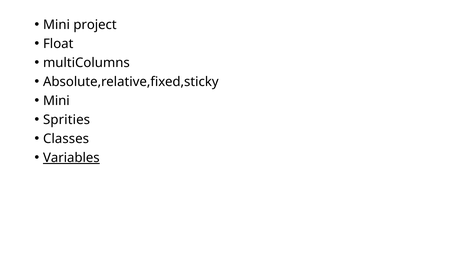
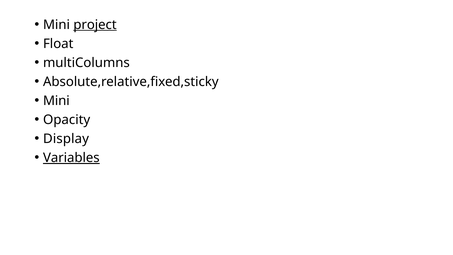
project underline: none -> present (95, 25)
Sprities: Sprities -> Opacity (67, 120)
Classes: Classes -> Display (66, 139)
